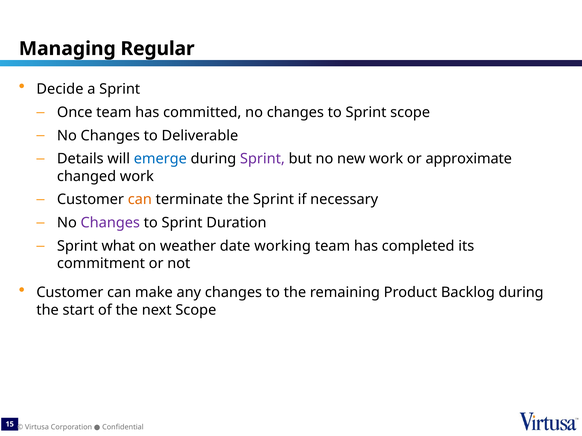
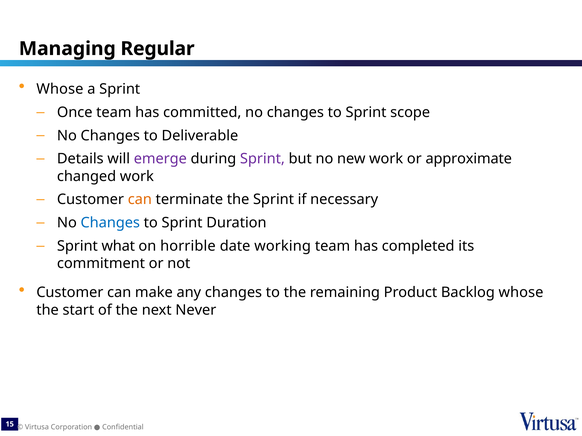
Decide: Decide -> Whose (60, 89)
emerge colour: blue -> purple (160, 159)
Changes colour: purple -> blue (110, 223)
weather: weather -> horrible (188, 246)
Backlog during: during -> whose (521, 293)
next Scope: Scope -> Never (196, 310)
